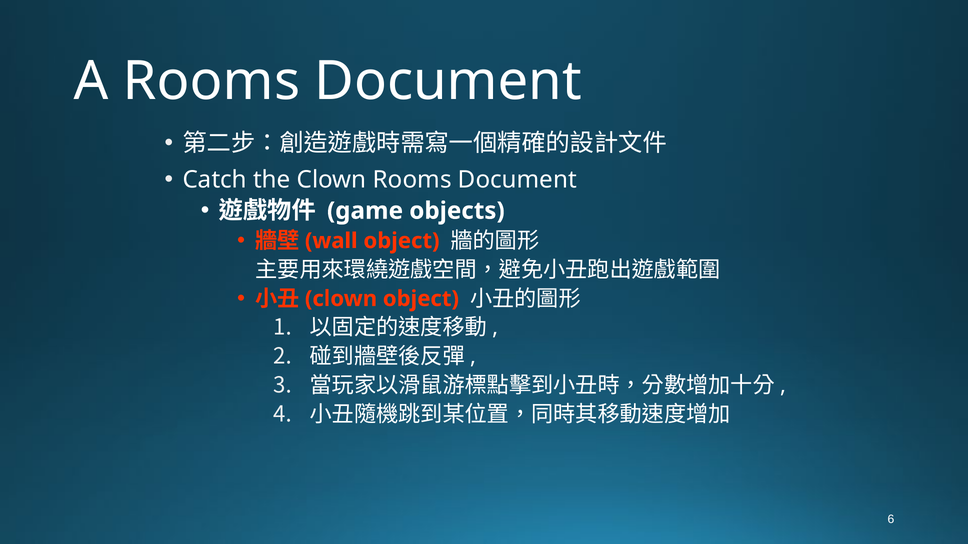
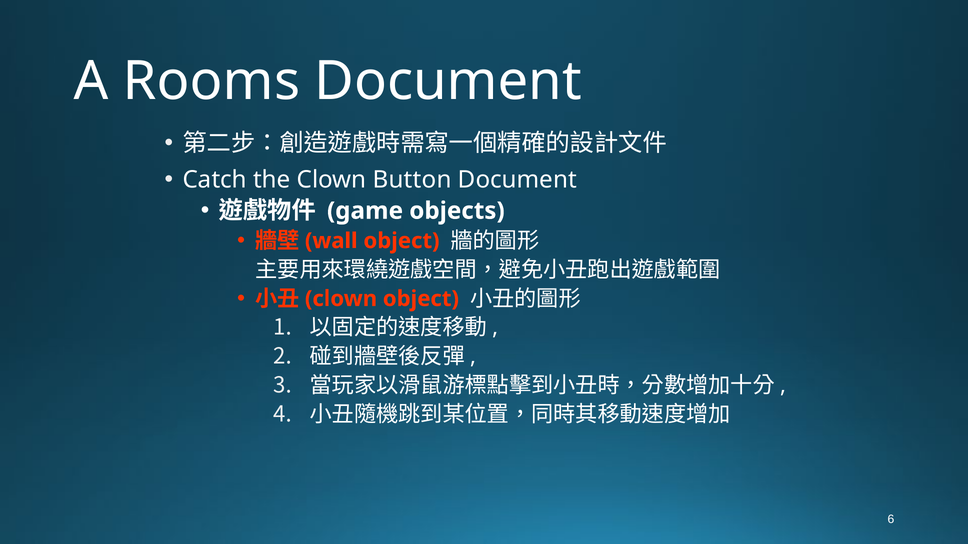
Clown Rooms: Rooms -> Button (412, 180)
